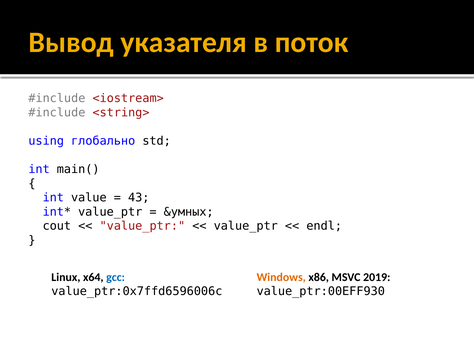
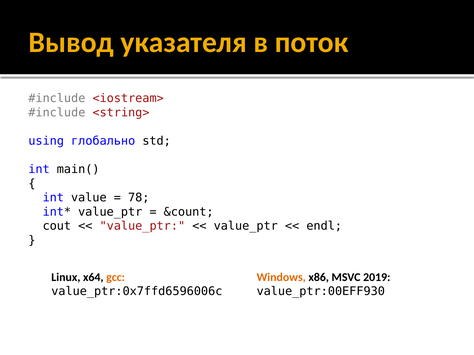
43: 43 -> 78 (139, 198)
&умных: &умных -> &count (189, 212)
gcc colour: blue -> orange (116, 278)
